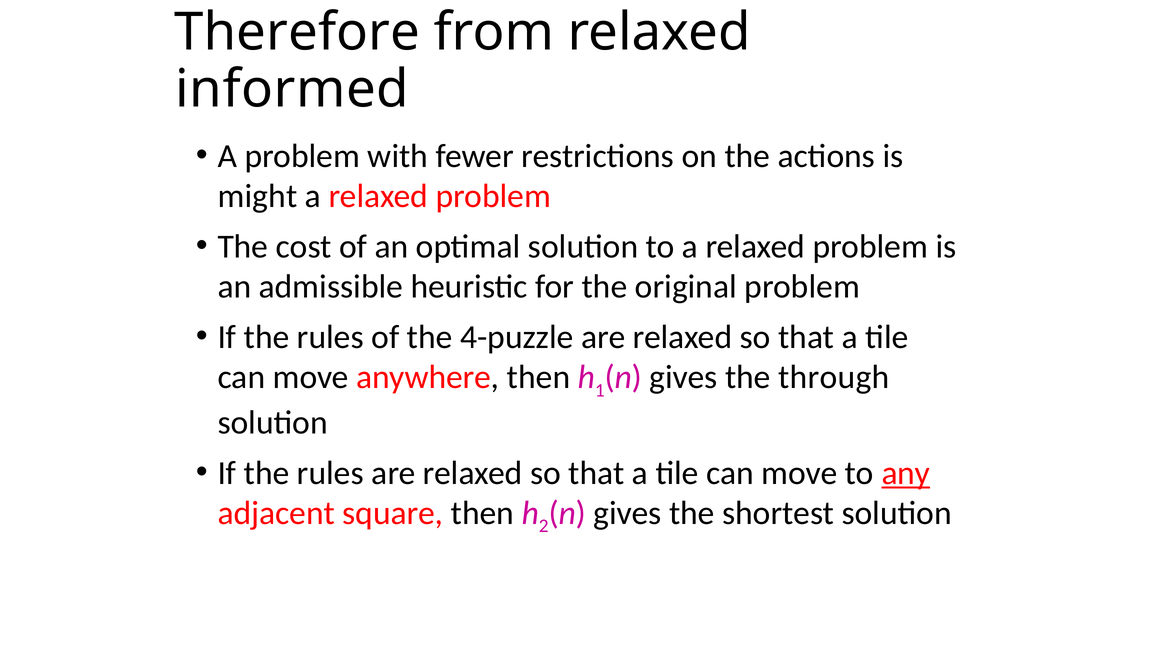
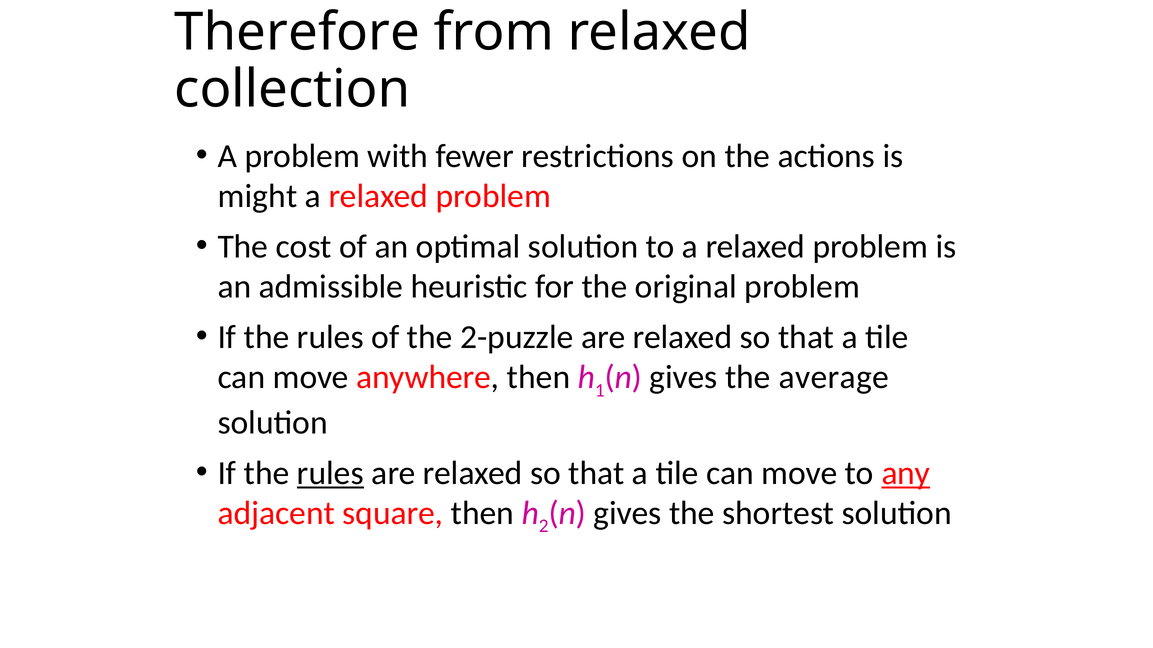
informed: informed -> collection (292, 89)
4-puzzle: 4-puzzle -> 2-puzzle (517, 338)
through: through -> average (834, 378)
rules underline: none -> present (330, 474)
